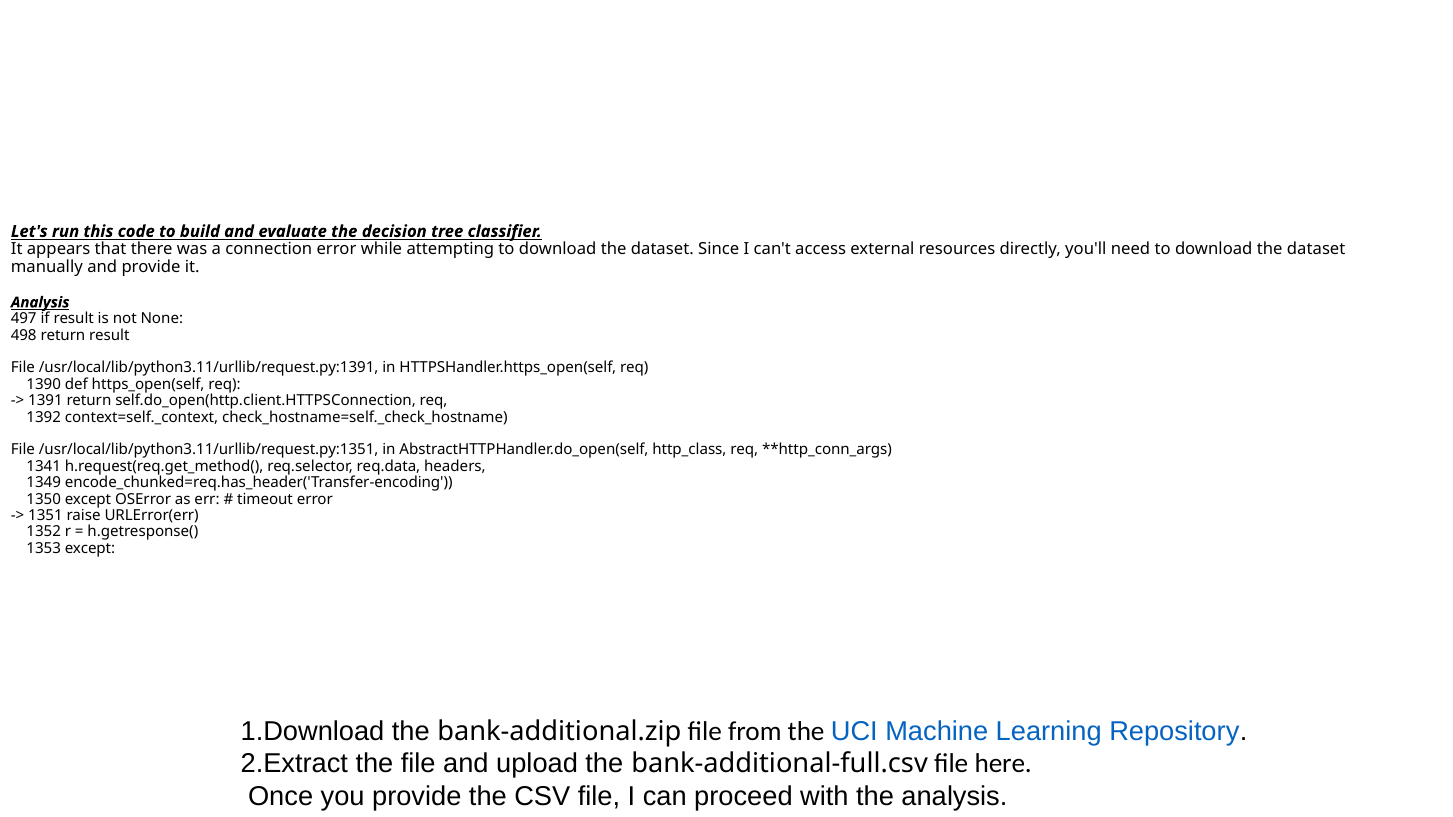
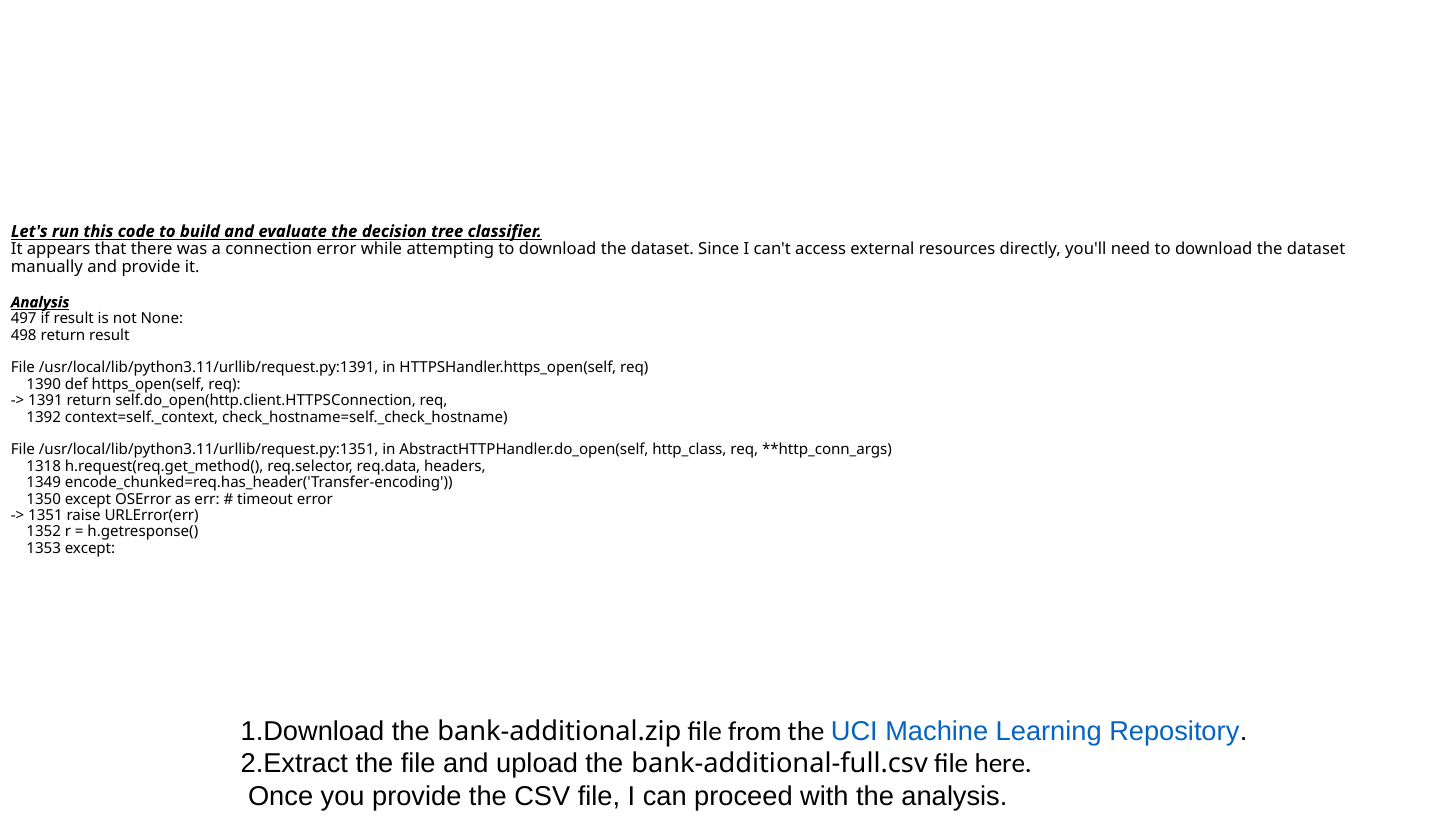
1341: 1341 -> 1318 (44, 466)
